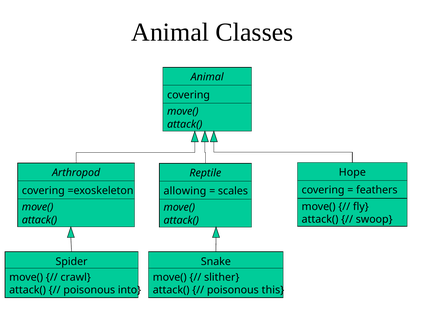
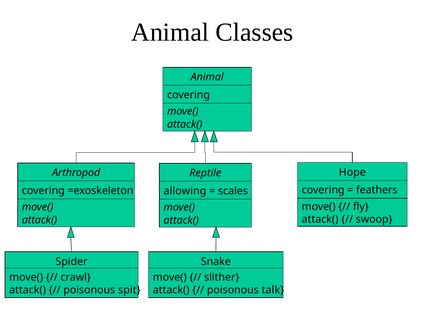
into: into -> spit (129, 290)
this: this -> talk (273, 290)
